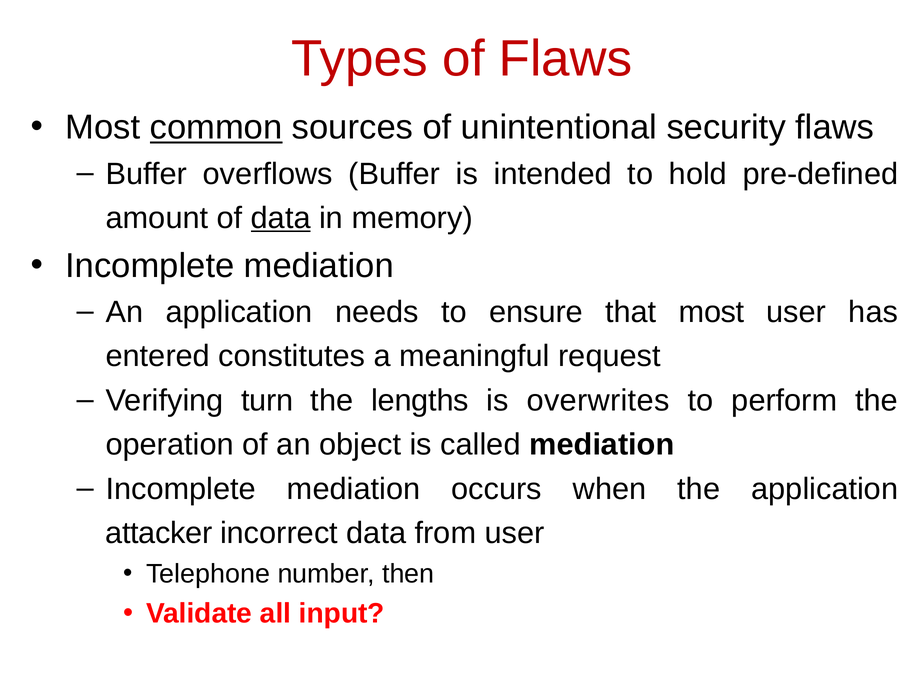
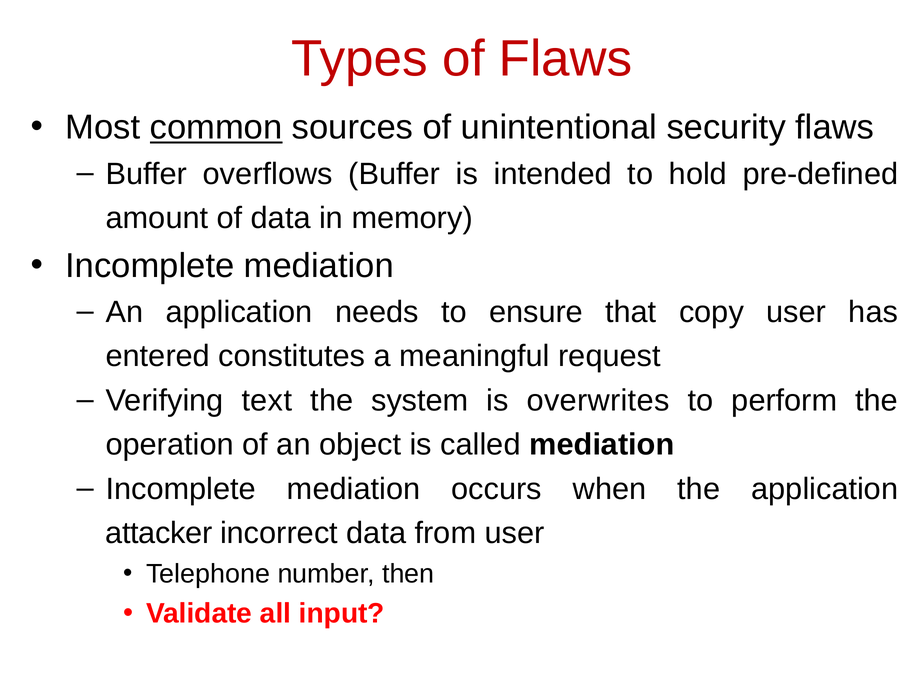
data underline: present -> none (281, 218)
that most: most -> copy (711, 312)
turn: turn -> text (267, 401)
lengths: lengths -> system (420, 401)
